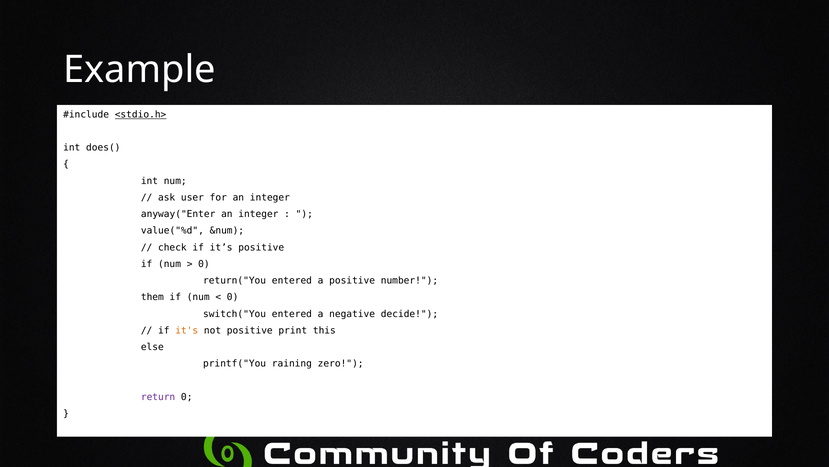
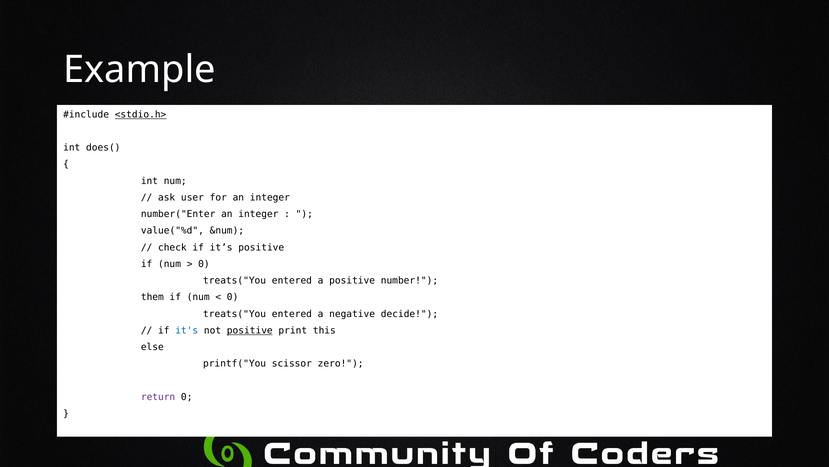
anyway("Enter: anyway("Enter -> number("Enter (178, 214)
return("You: return("You -> treats("You (235, 280)
switch("You: switch("You -> treats("You (235, 313)
it's colour: orange -> blue (187, 330)
positive underline: none -> present (250, 330)
raining: raining -> scissor (292, 363)
